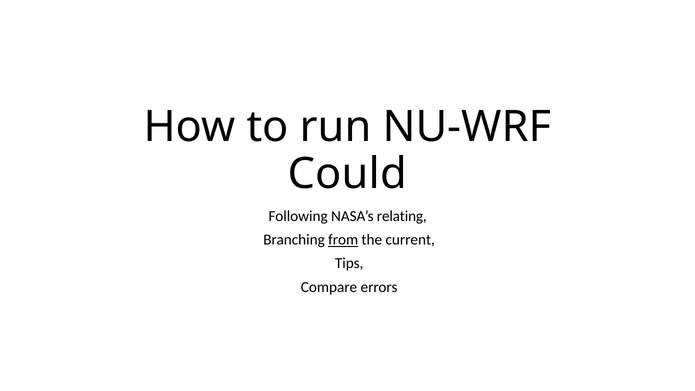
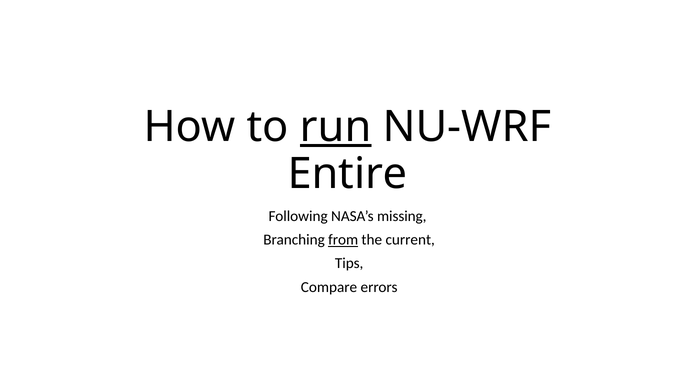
run underline: none -> present (336, 127)
Could: Could -> Entire (348, 174)
relating: relating -> missing (402, 216)
